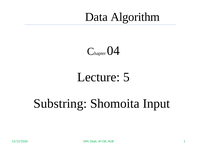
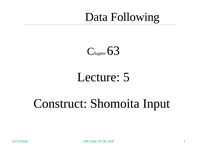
Algorithm: Algorithm -> Following (135, 17)
04: 04 -> 63 (113, 51)
Substring: Substring -> Construct (60, 103)
